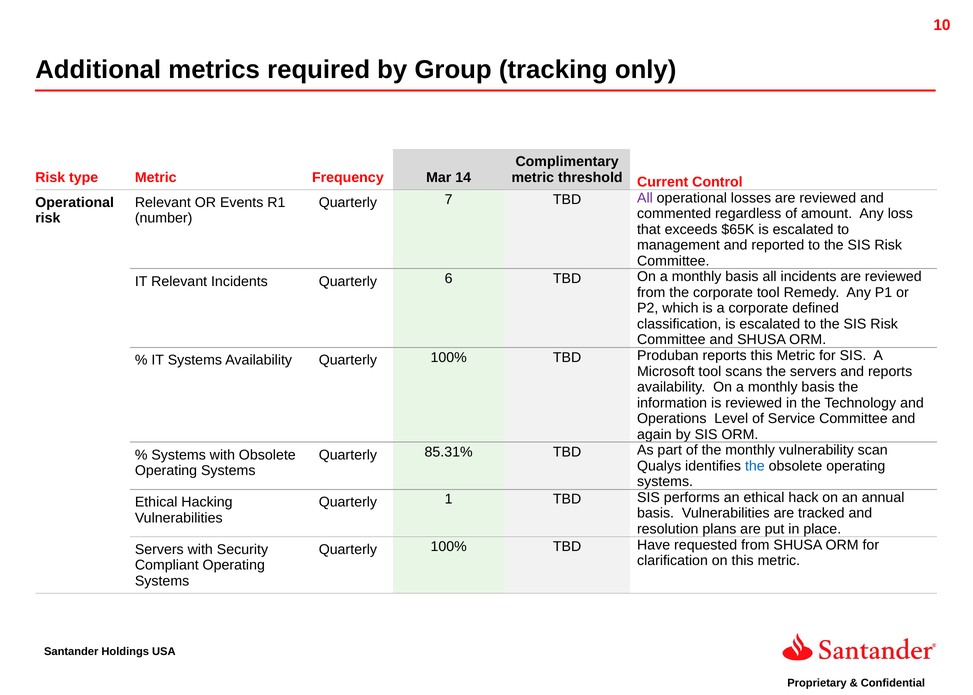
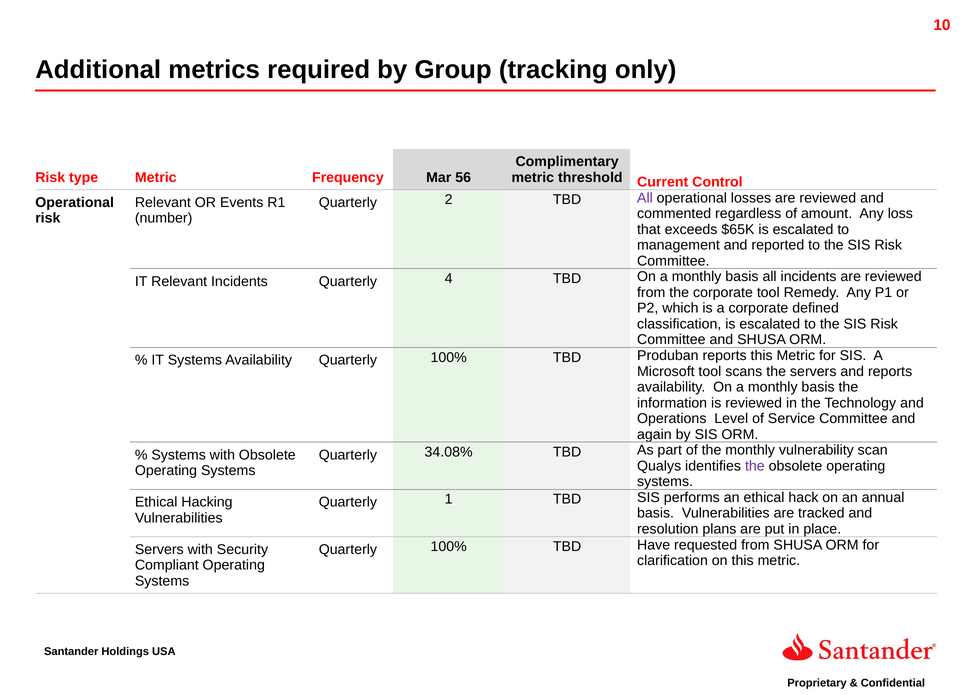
14: 14 -> 56 (463, 177)
7: 7 -> 2 (449, 200)
6: 6 -> 4 (449, 278)
85.31%: 85.31% -> 34.08% (449, 452)
the colour: blue -> purple (755, 466)
